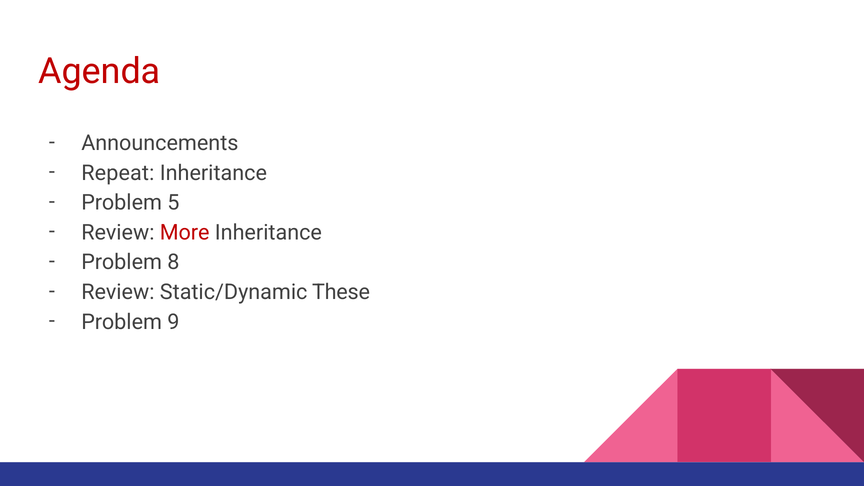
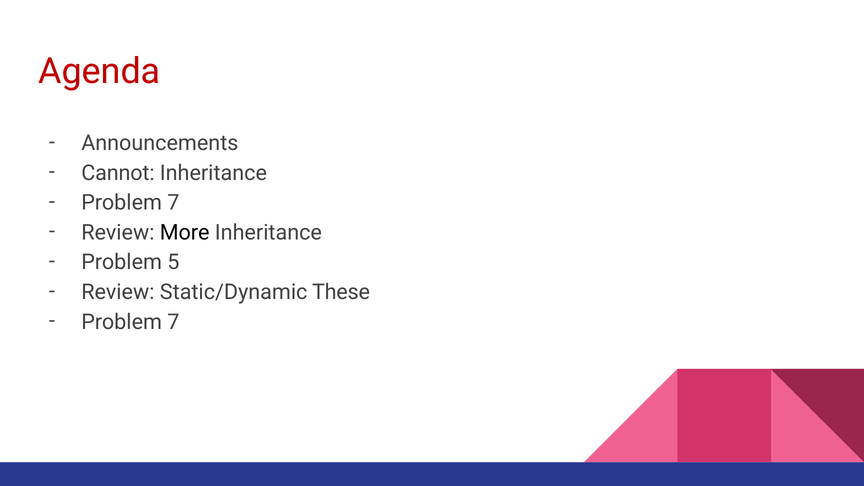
Repeat: Repeat -> Cannot (118, 173)
5: 5 -> 7 (173, 203)
More colour: red -> black (185, 233)
8: 8 -> 5 (173, 262)
9: 9 -> 7 (173, 322)
